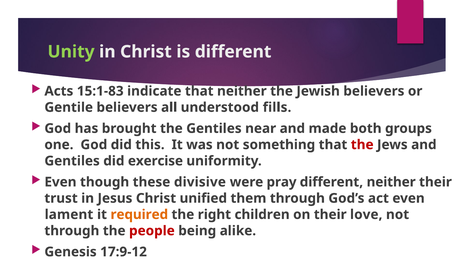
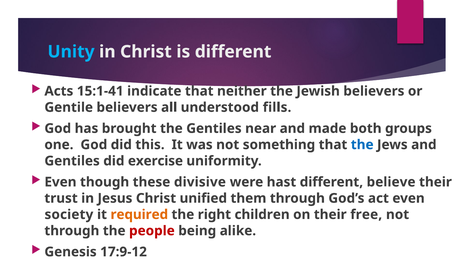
Unity colour: light green -> light blue (71, 52)
15:1-83: 15:1-83 -> 15:1-41 (100, 91)
the colour: red -> blue (362, 145)
pray: pray -> hast (281, 182)
different neither: neither -> believe (391, 182)
lament: lament -> society (69, 215)
love: love -> free (366, 215)
